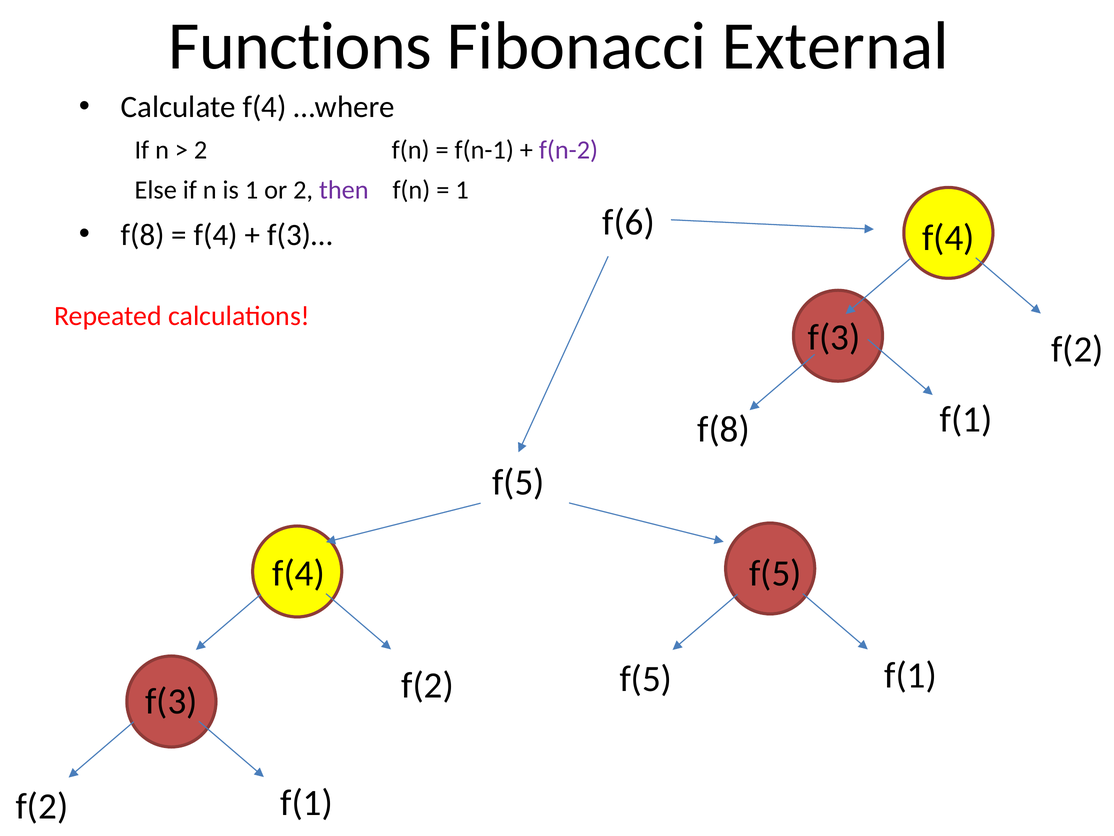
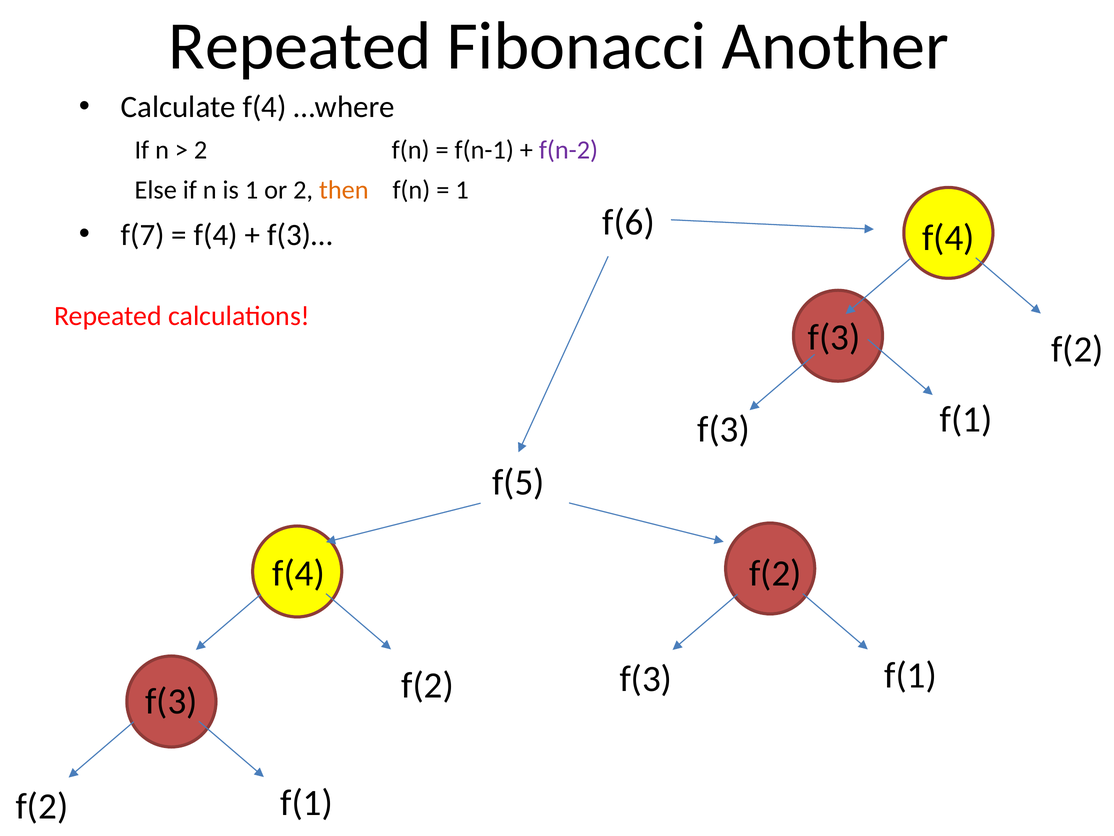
Functions: Functions -> Repeated (300, 46)
External: External -> Another (835, 46)
then colour: purple -> orange (344, 190)
f(8: f(8 -> f(7 (143, 235)
f(8: f(8 -> f(3 (724, 429)
f(4 f(5: f(5 -> f(2 (775, 573)
f(5: f(5 -> f(3 (646, 678)
